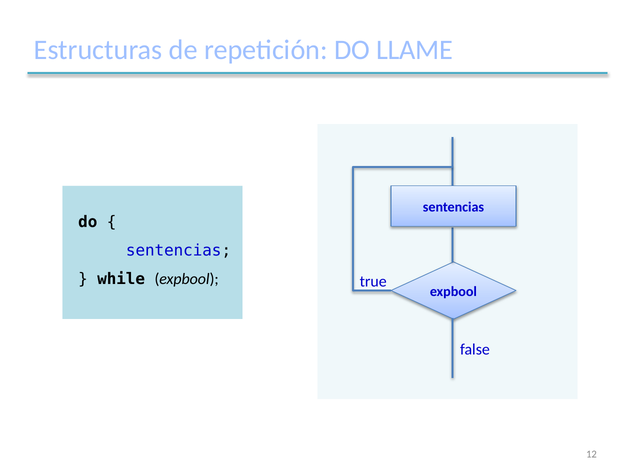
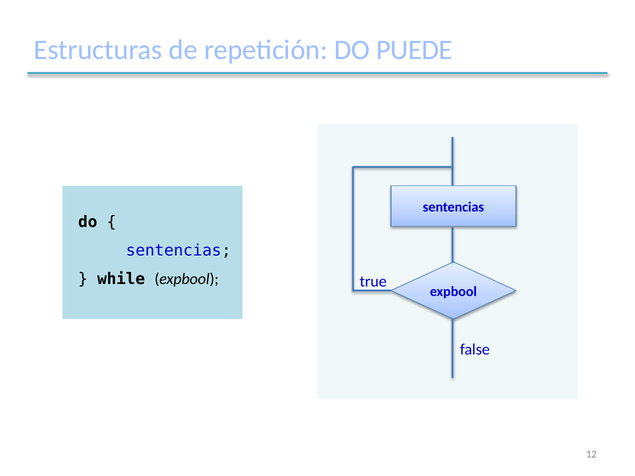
LLAME: LLAME -> PUEDE (414, 50)
